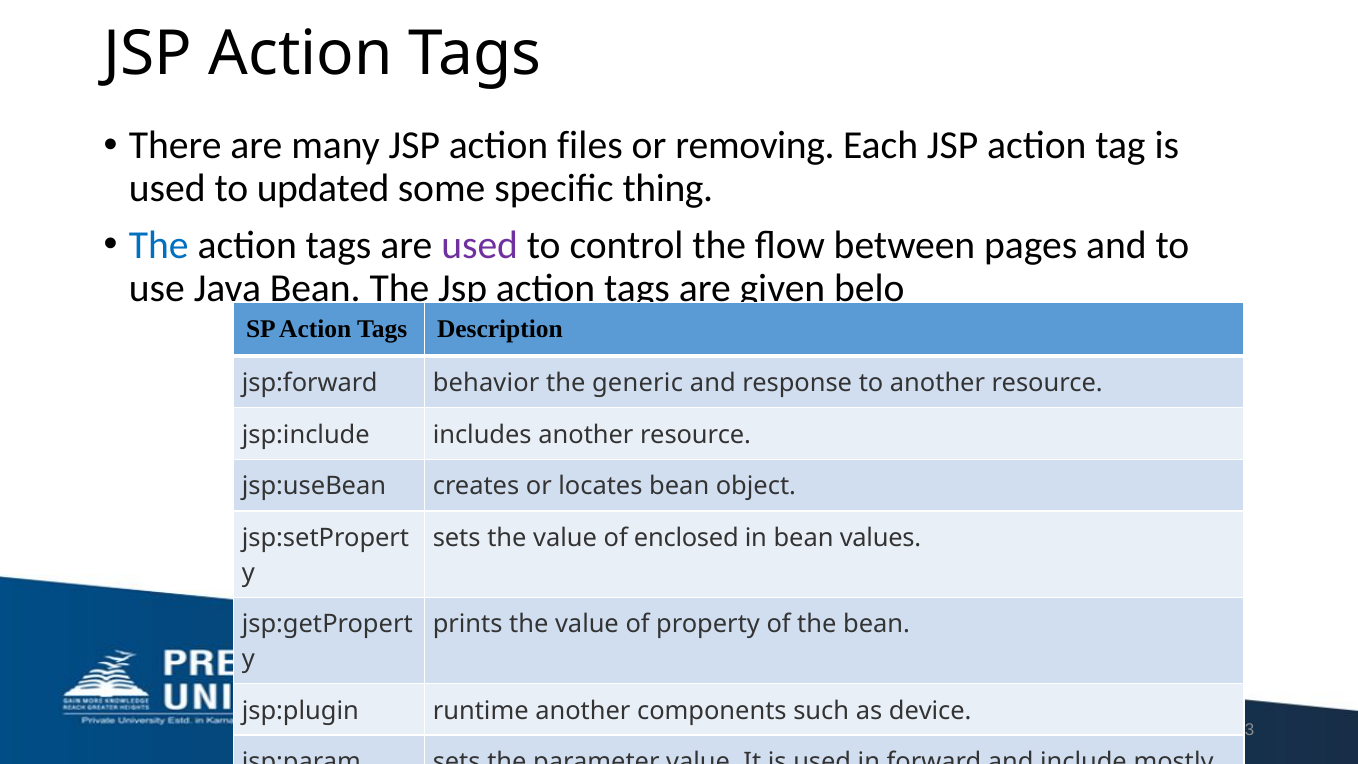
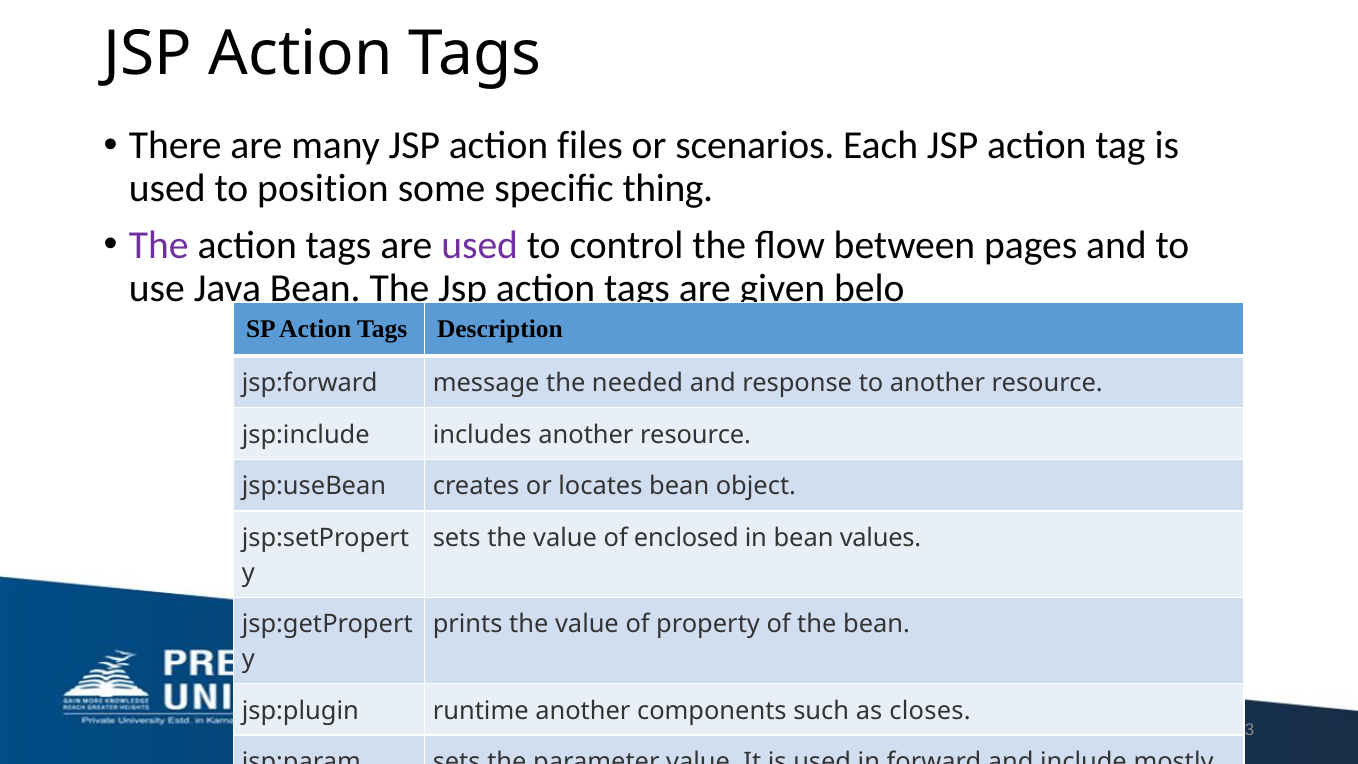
removing: removing -> scenarios (755, 146)
updated: updated -> position (323, 188)
The colour: blue -> purple (159, 245)
jsp:forward behavior: behavior -> message (486, 383)
generic: generic -> needed (638, 383)
device: device -> closes (930, 711)
